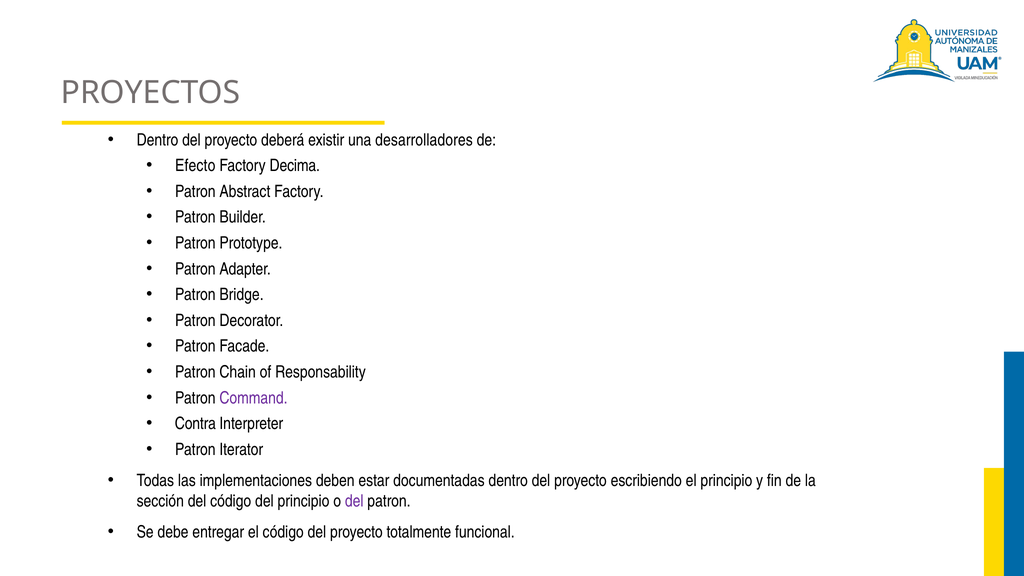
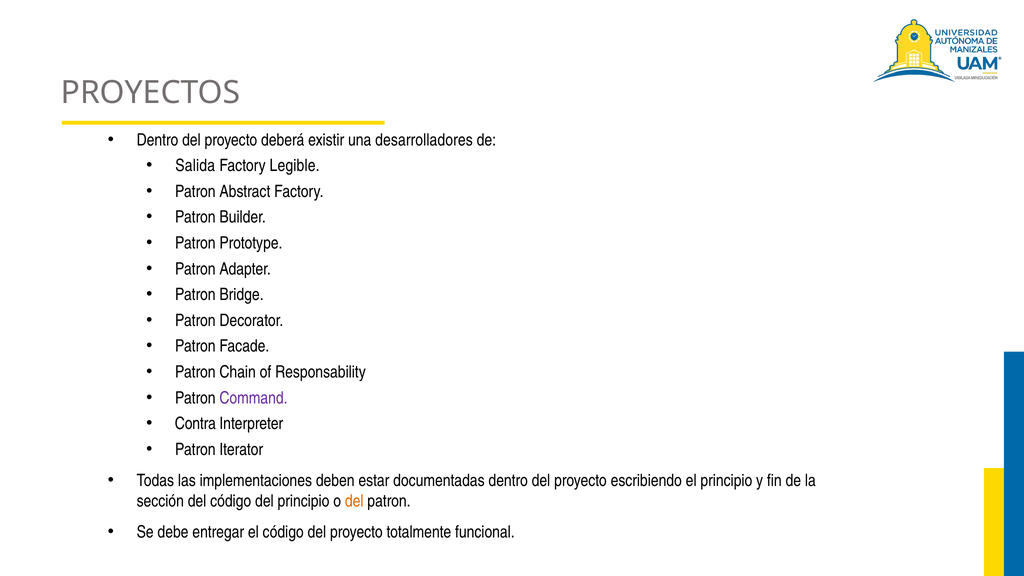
Efecto: Efecto -> Salida (195, 166)
Decima: Decima -> Legible (295, 166)
del colour: purple -> orange (354, 501)
